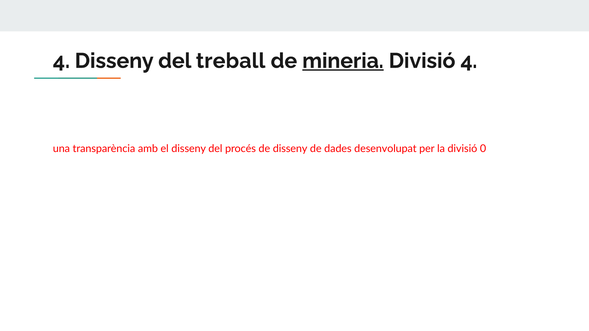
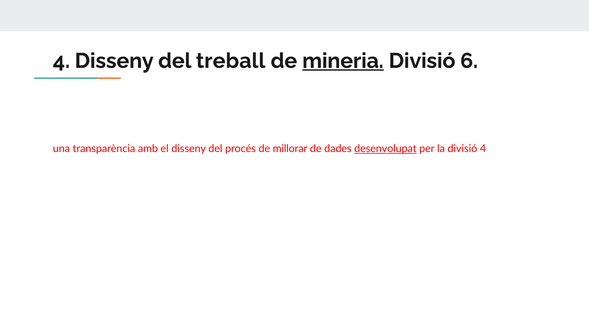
Divisió 4: 4 -> 6 (469, 61)
de disseny: disseny -> millorar (290, 149)
desenvolupat underline: none -> present (385, 149)
divisió 0: 0 -> 4 (483, 149)
